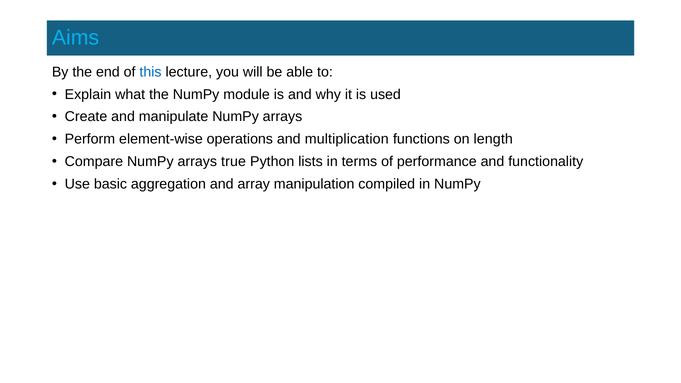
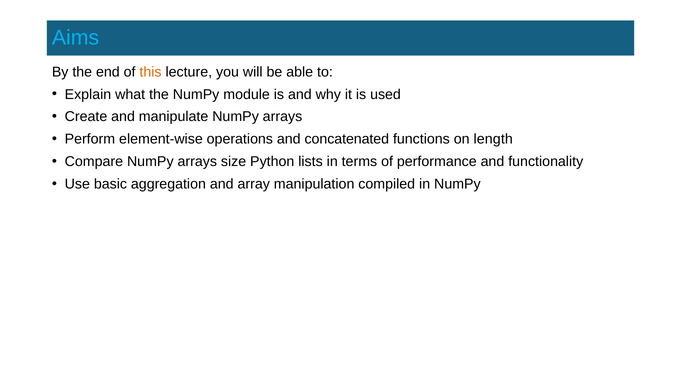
this colour: blue -> orange (151, 72)
multiplication: multiplication -> concatenated (347, 139)
true: true -> size (234, 162)
